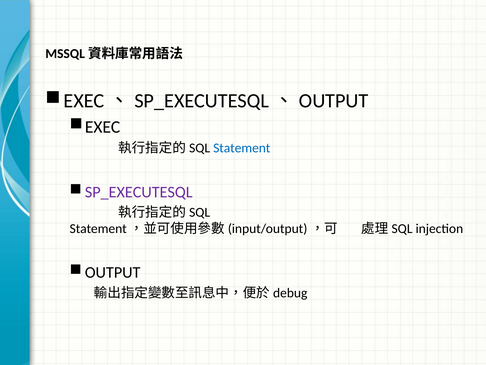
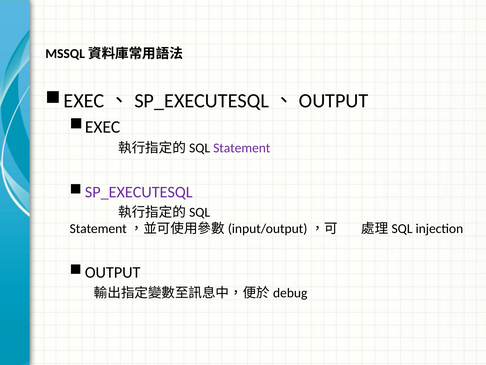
Statement colour: blue -> purple (242, 148)
